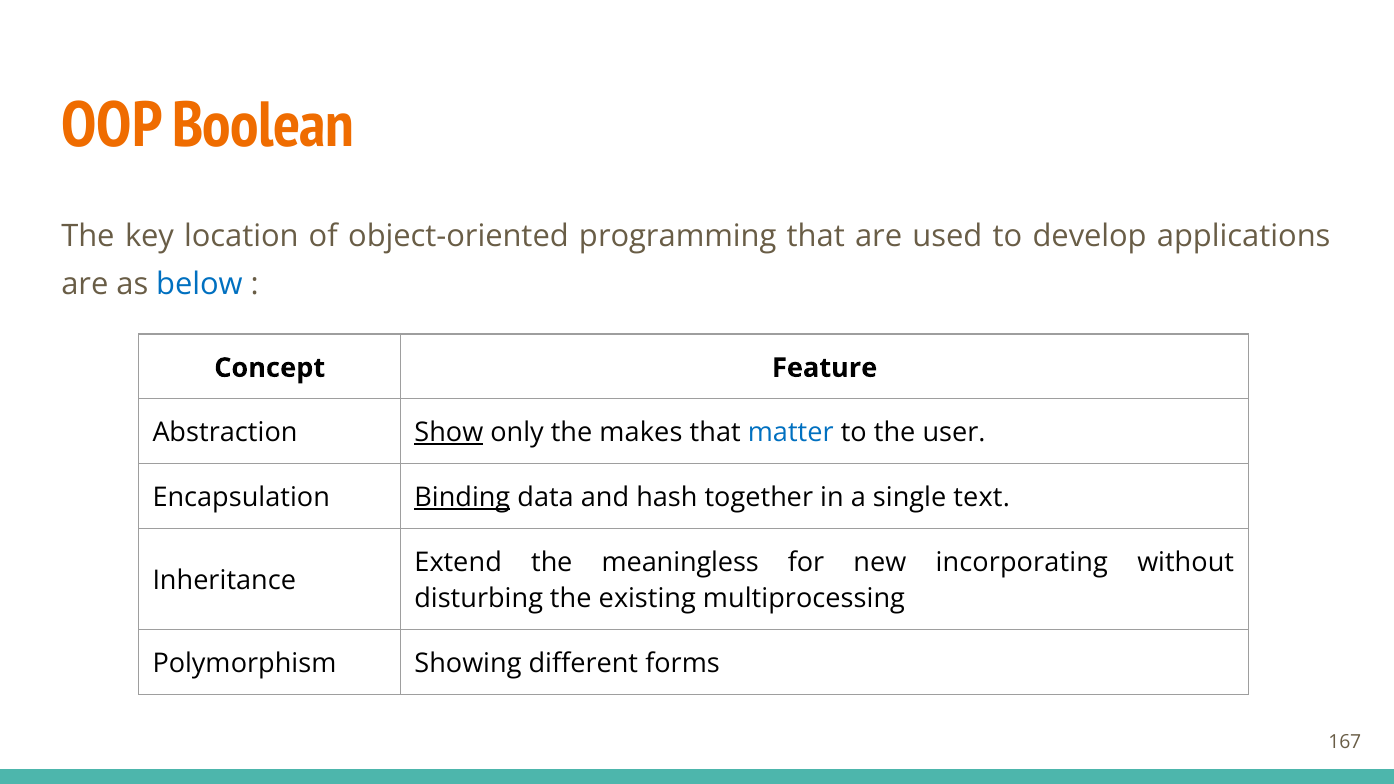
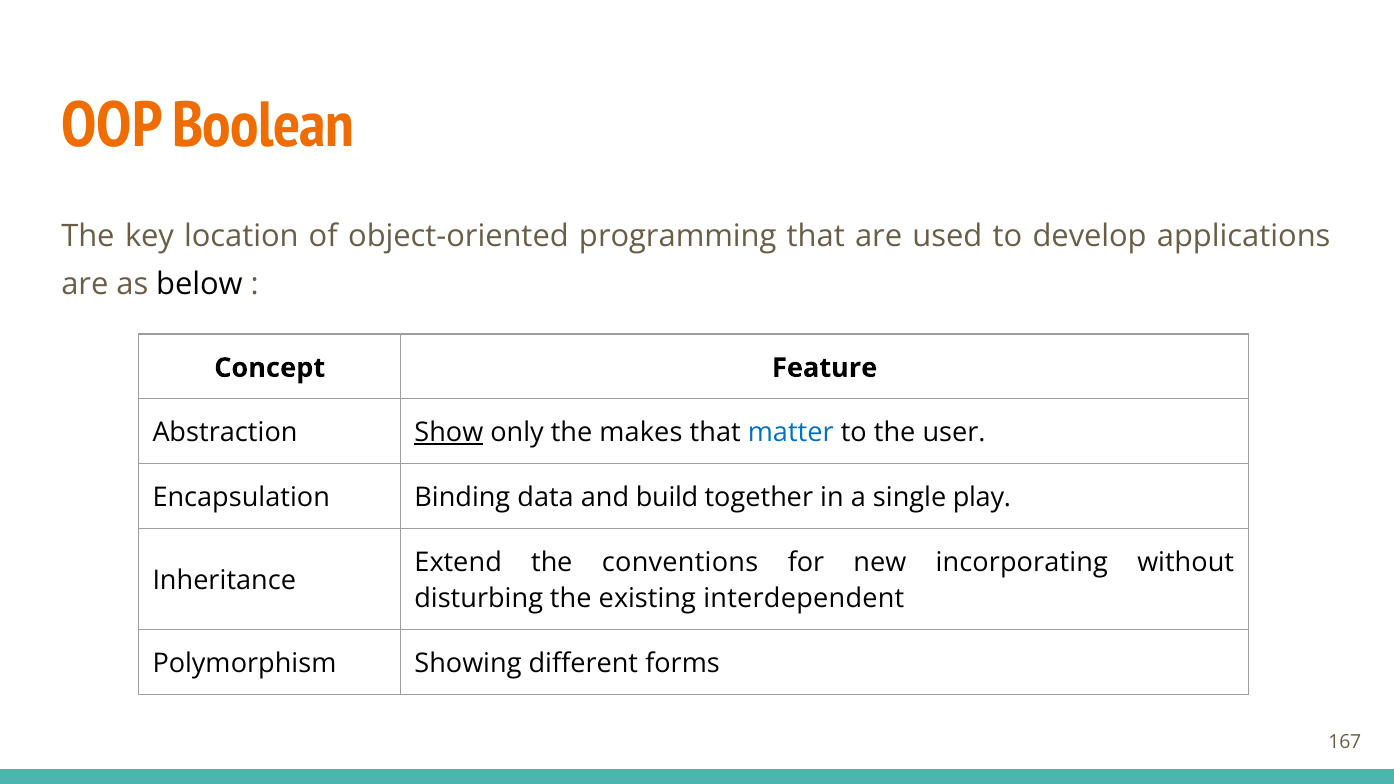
below colour: blue -> black (199, 284)
Binding underline: present -> none (462, 497)
hash: hash -> build (667, 497)
text: text -> play (982, 497)
meaningless: meaningless -> conventions (680, 562)
multiprocessing: multiprocessing -> interdependent (804, 599)
